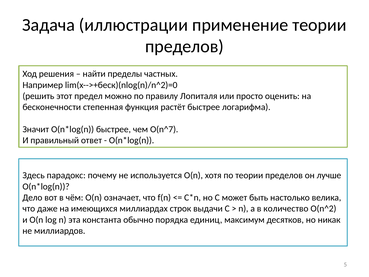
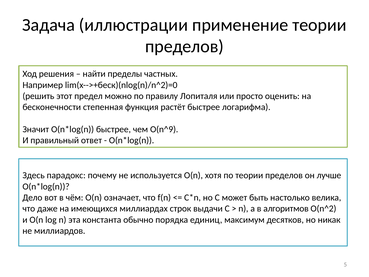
O(n^7: O(n^7 -> O(n^9 (164, 129)
количество: количество -> алгоритмов (286, 208)
